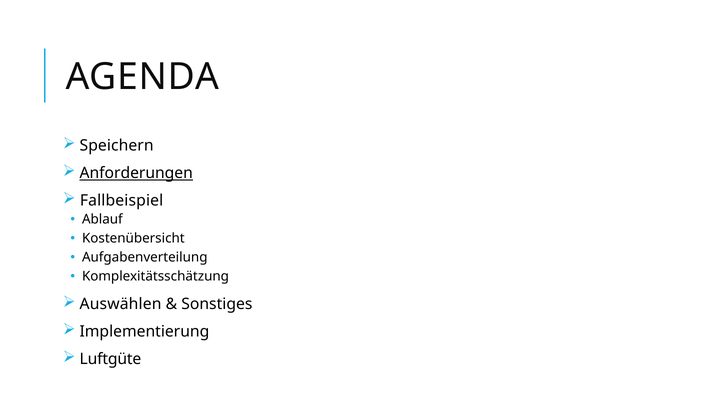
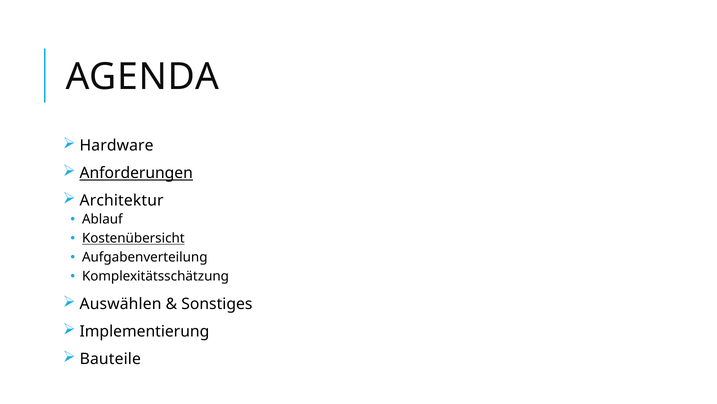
Speichern: Speichern -> Hardware (117, 145)
Fallbeispiel: Fallbeispiel -> Architektur (122, 200)
Kostenübersicht underline: none -> present (133, 238)
Luftgüte: Luftgüte -> Bauteile (110, 359)
